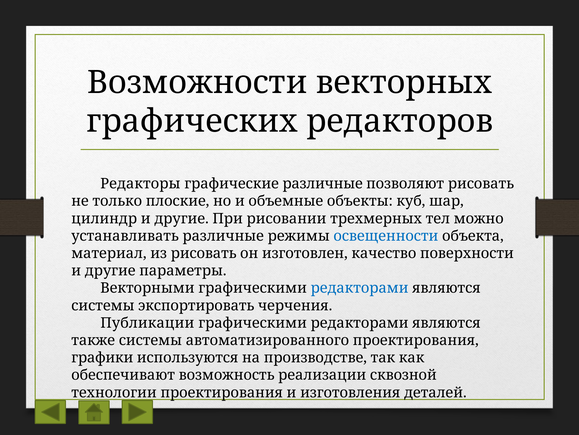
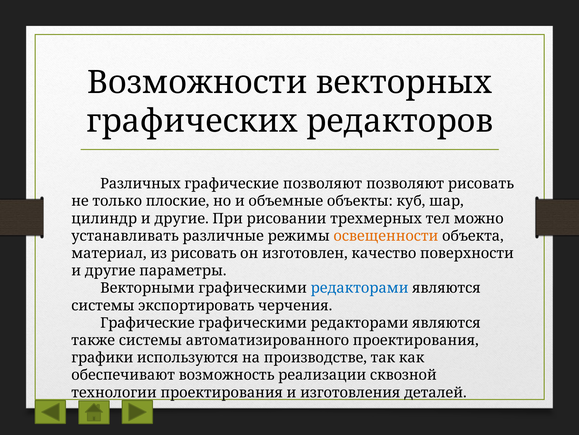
Редакторы: Редакторы -> Различных (140, 183)
графические различные: различные -> позволяют (322, 183)
освещенности colour: blue -> orange (386, 236)
Публикации: Публикации -> Графические (147, 322)
